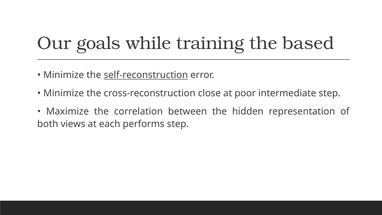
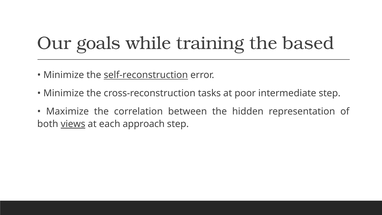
close: close -> tasks (209, 93)
views underline: none -> present (73, 124)
performs: performs -> approach (144, 124)
